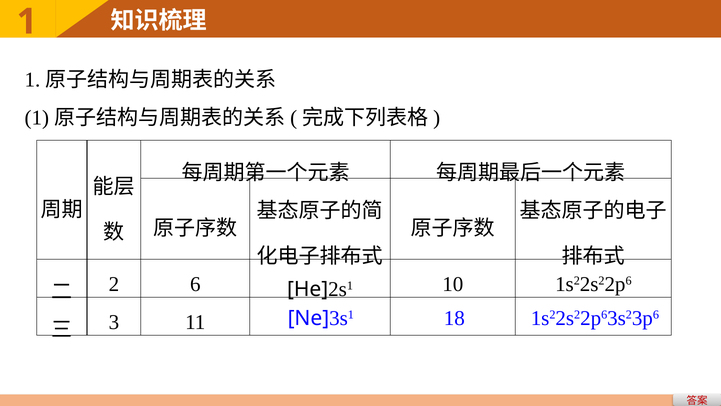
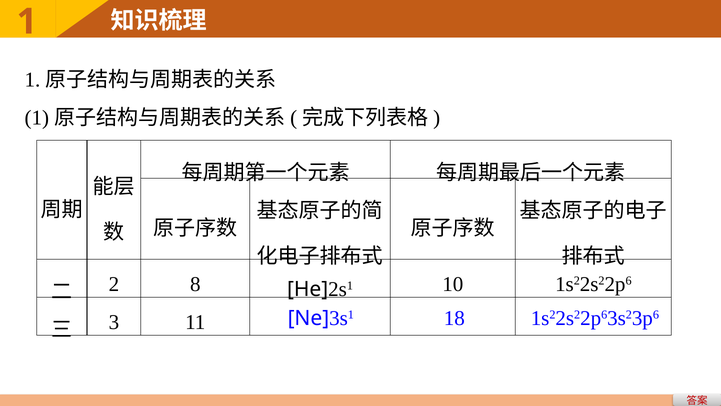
6: 6 -> 8 (195, 284)
